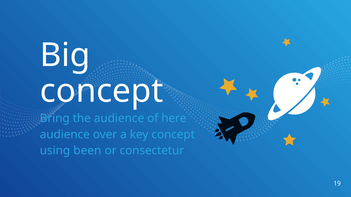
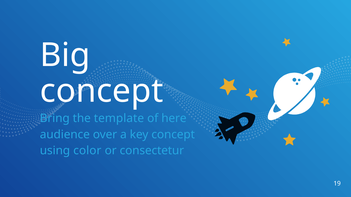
the audience: audience -> template (119, 119)
been: been -> color (87, 151)
